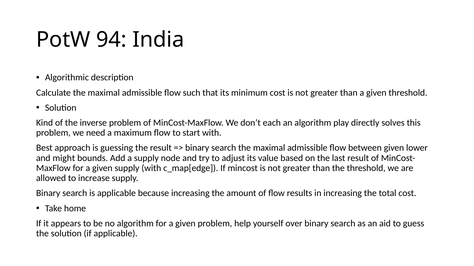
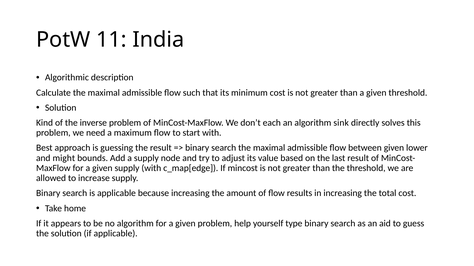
94: 94 -> 11 (111, 40)
play: play -> sink (341, 123)
over: over -> type (294, 224)
